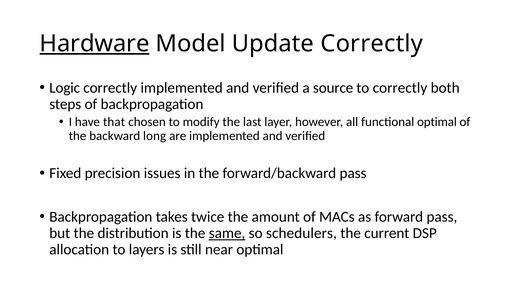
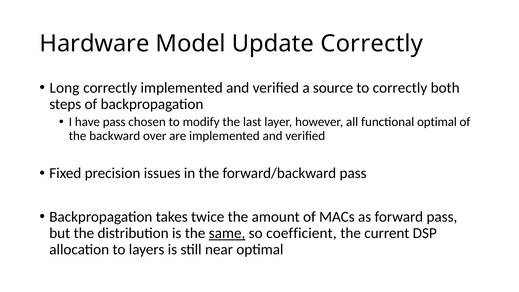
Hardware underline: present -> none (95, 44)
Logic: Logic -> Long (65, 88)
have that: that -> pass (114, 122)
long: long -> over (155, 136)
schedulers: schedulers -> coefficient (301, 233)
